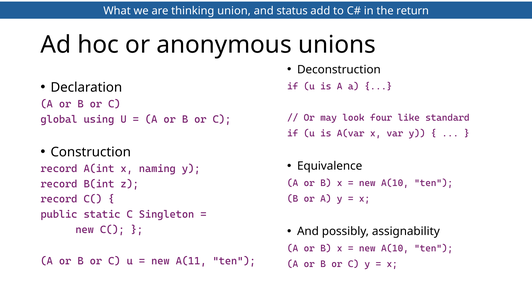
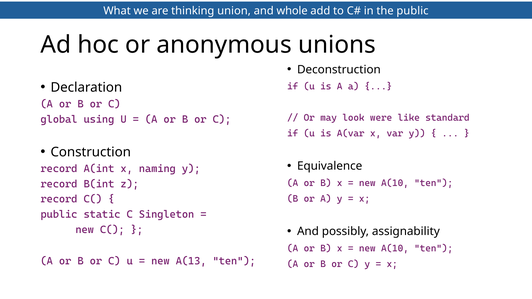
status: status -> whole (292, 11)
the return: return -> public (413, 11)
four: four -> were (381, 118)
A(11: A(11 -> A(13 (191, 261)
